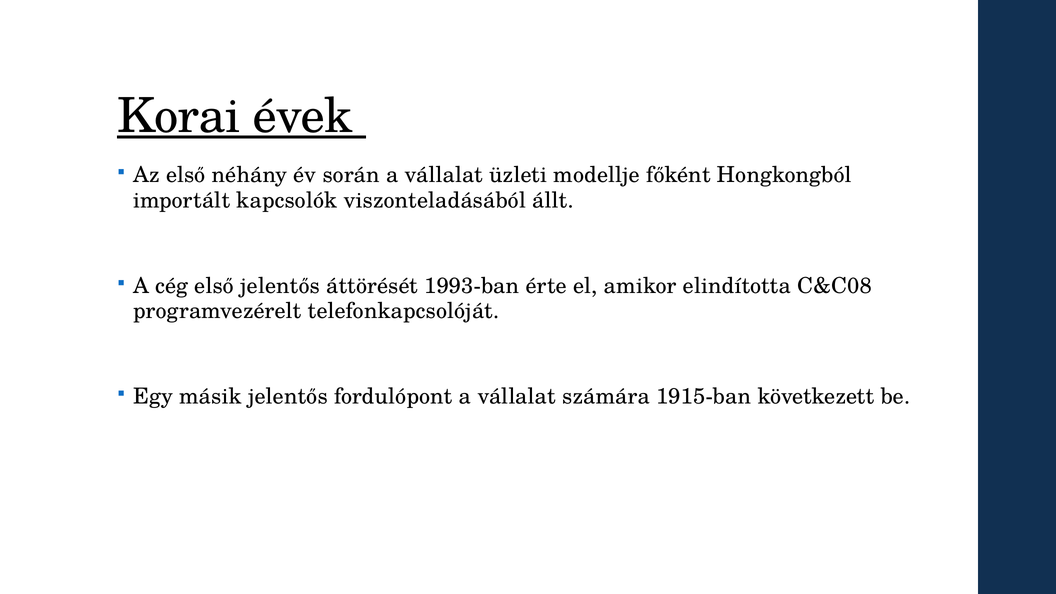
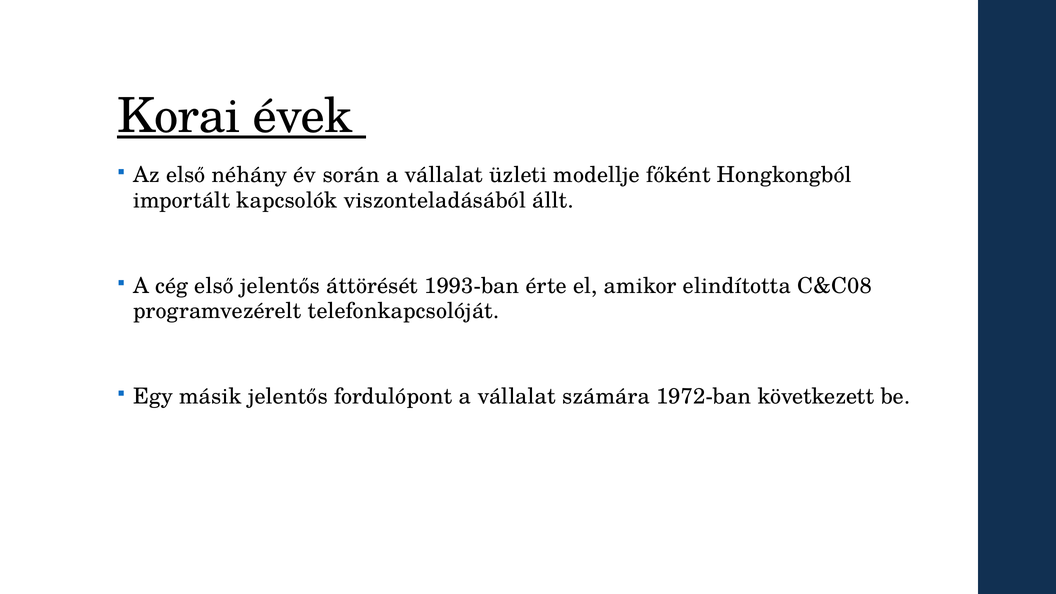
1915-ban: 1915-ban -> 1972-ban (704, 396)
